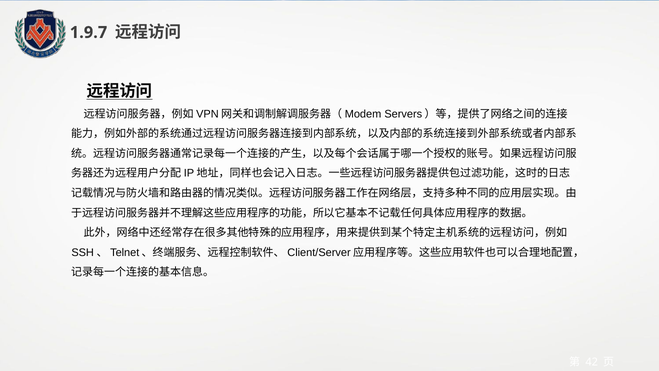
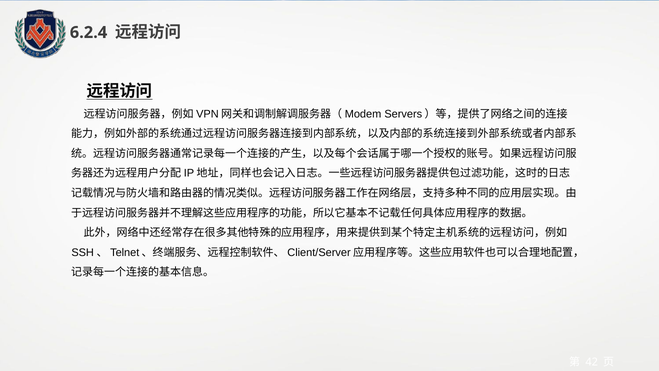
1.9.7: 1.9.7 -> 6.2.4 (89, 32)
